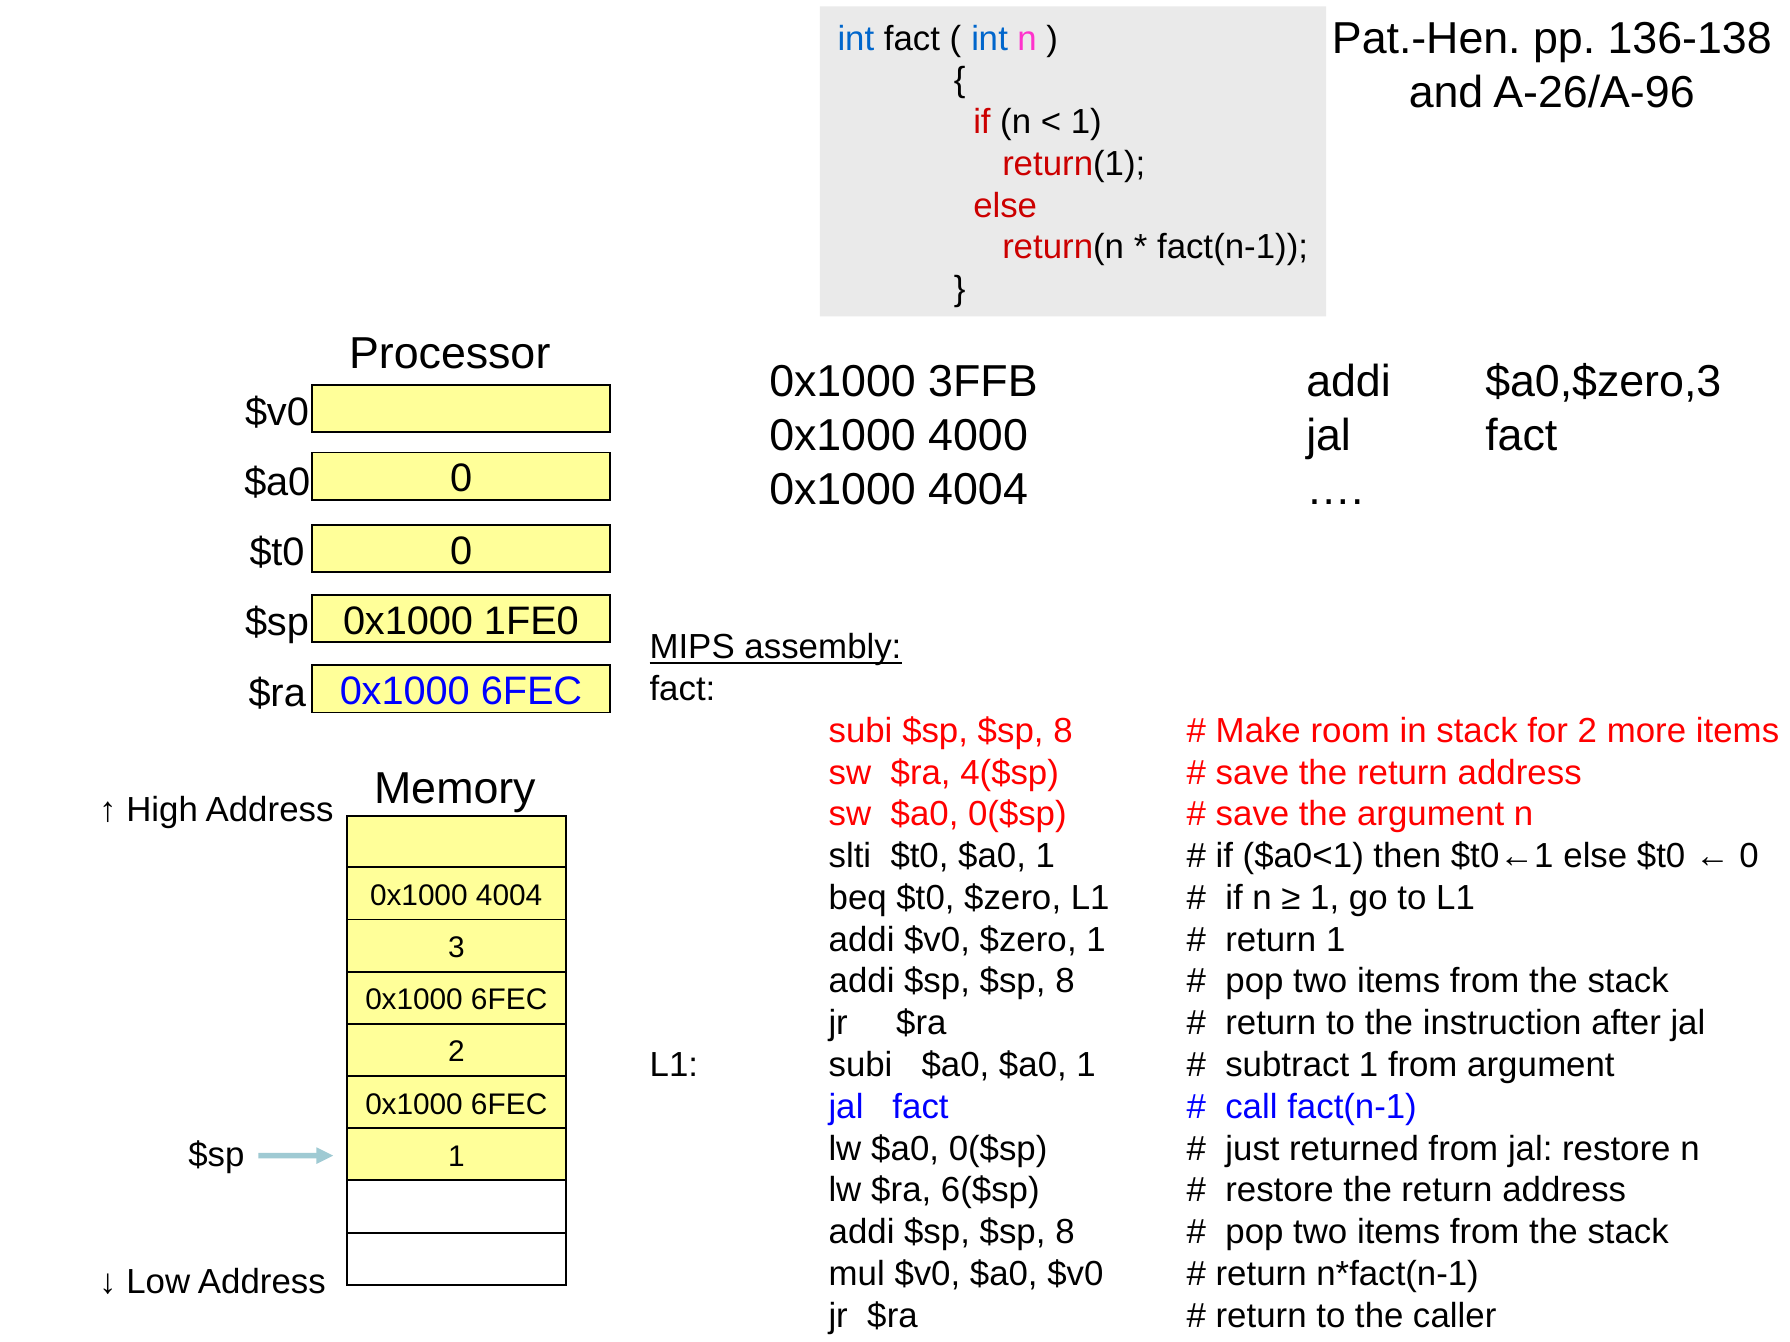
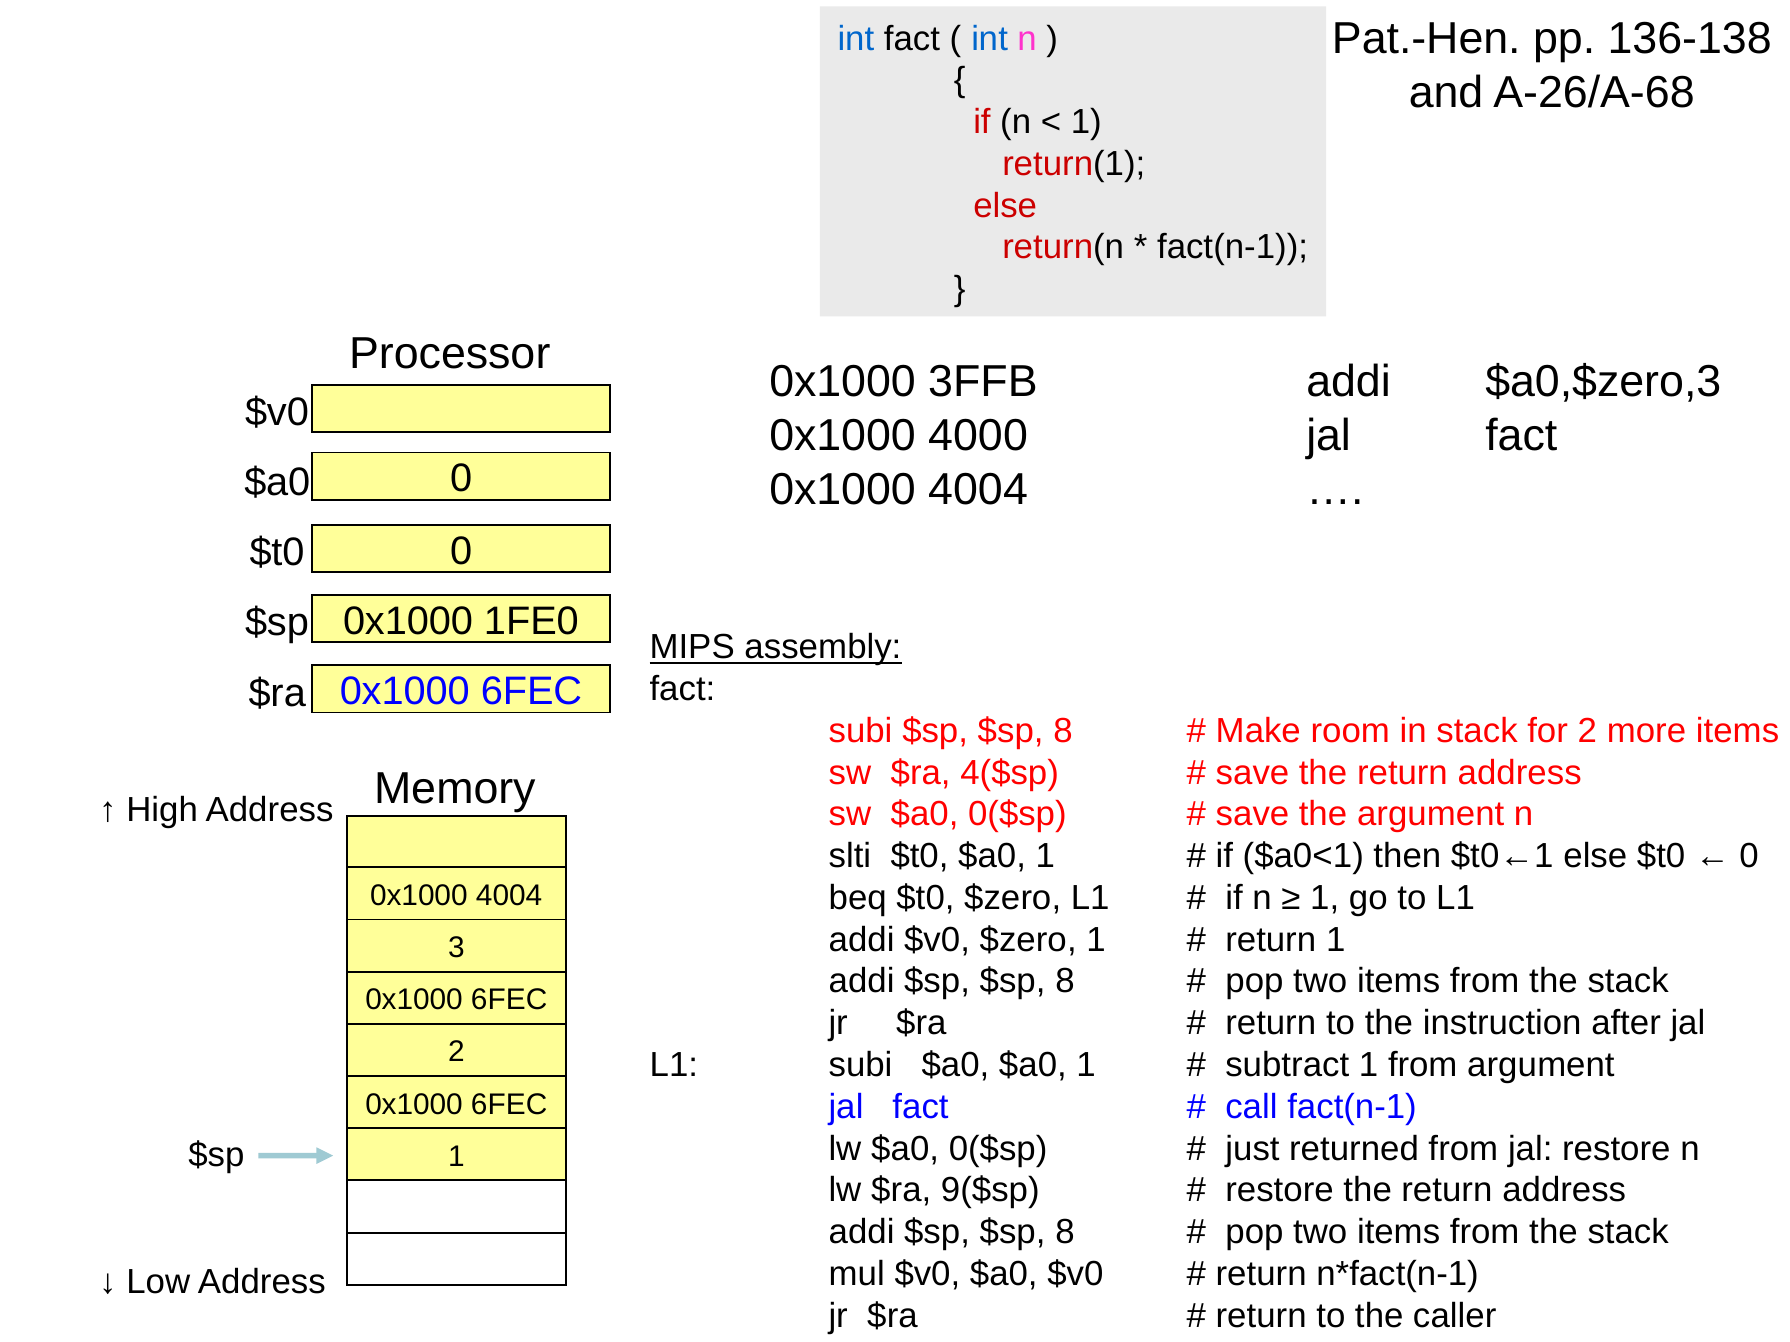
A-26/A-96: A-26/A-96 -> A-26/A-68 (1594, 93)
6($sp: 6($sp -> 9($sp (990, 1191)
